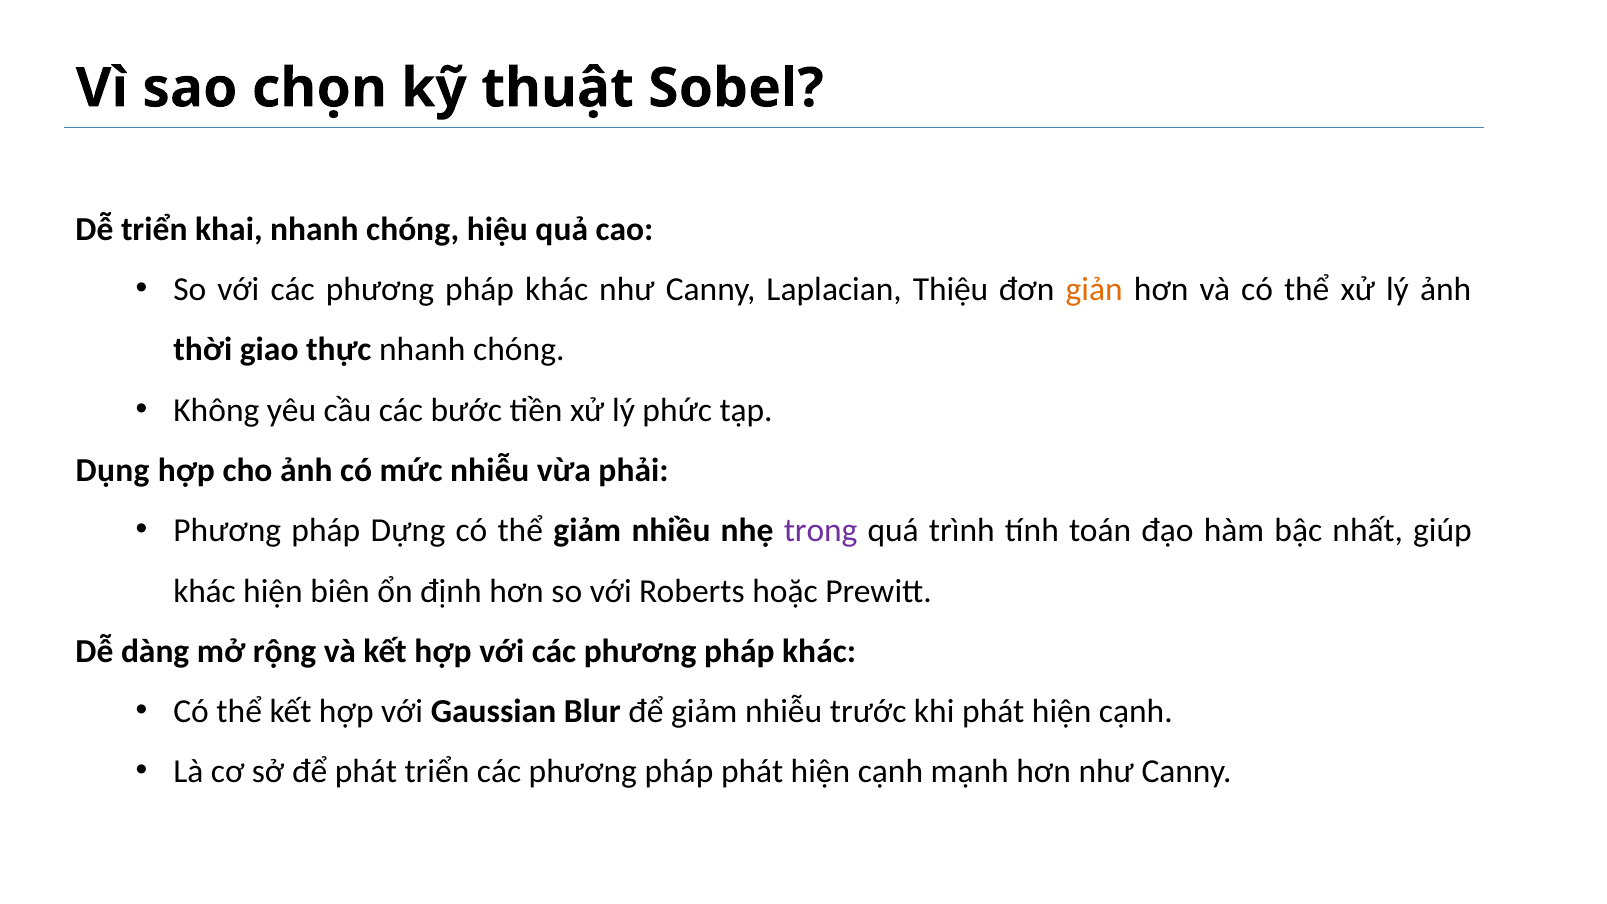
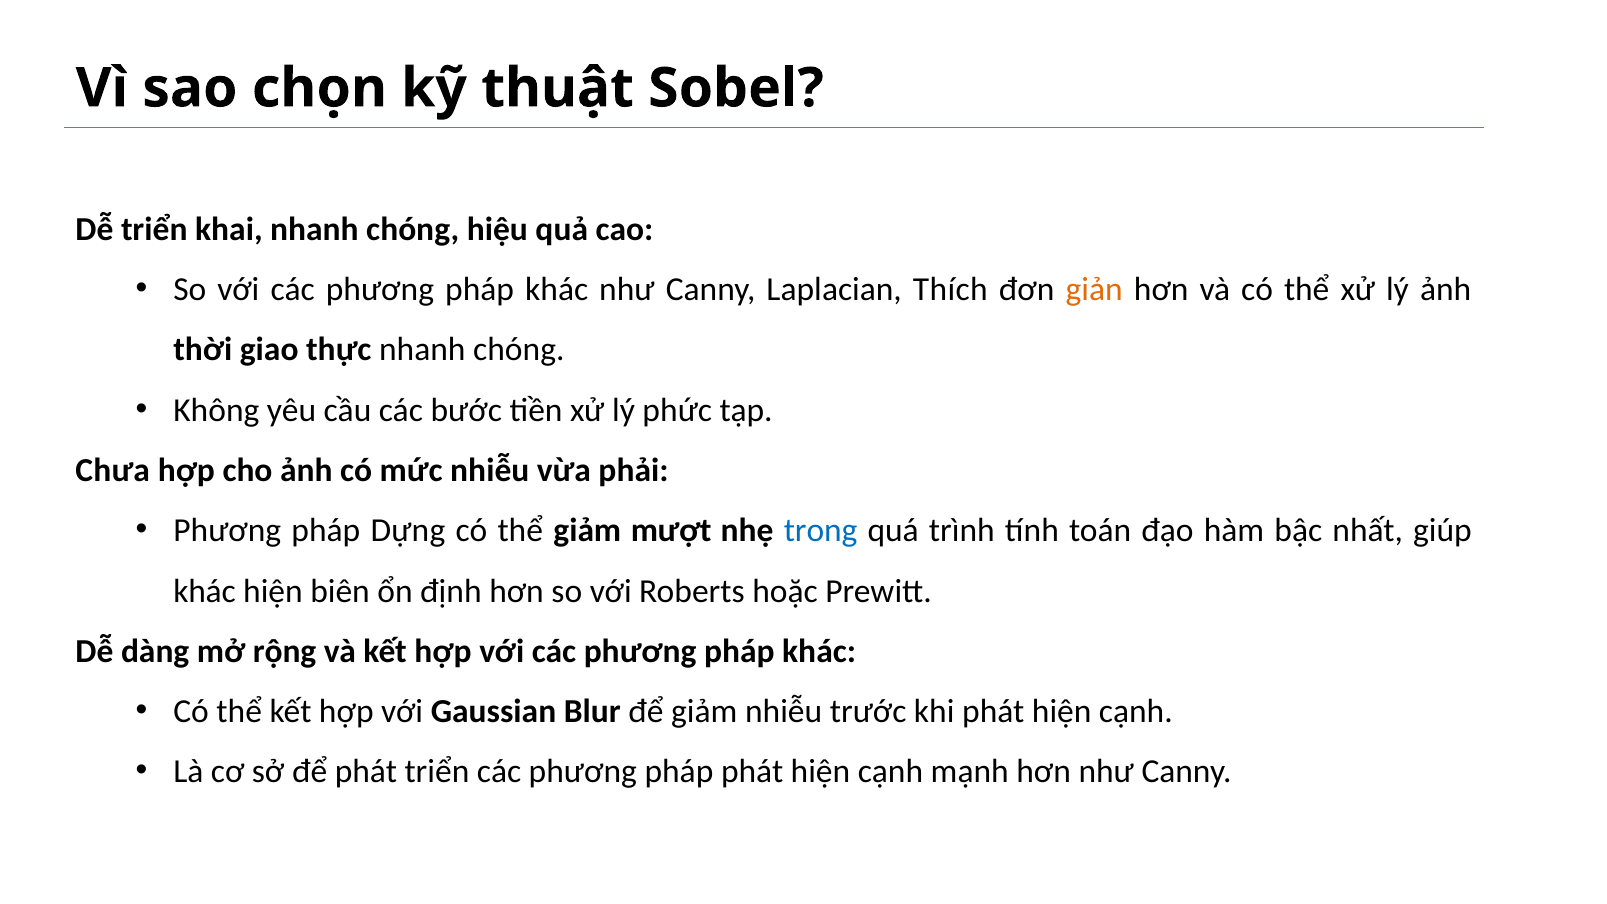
Thiệu: Thiệu -> Thích (950, 290)
Dụng: Dụng -> Chưa (113, 470)
nhiều: nhiều -> mượt (671, 531)
trong colour: purple -> blue (821, 531)
